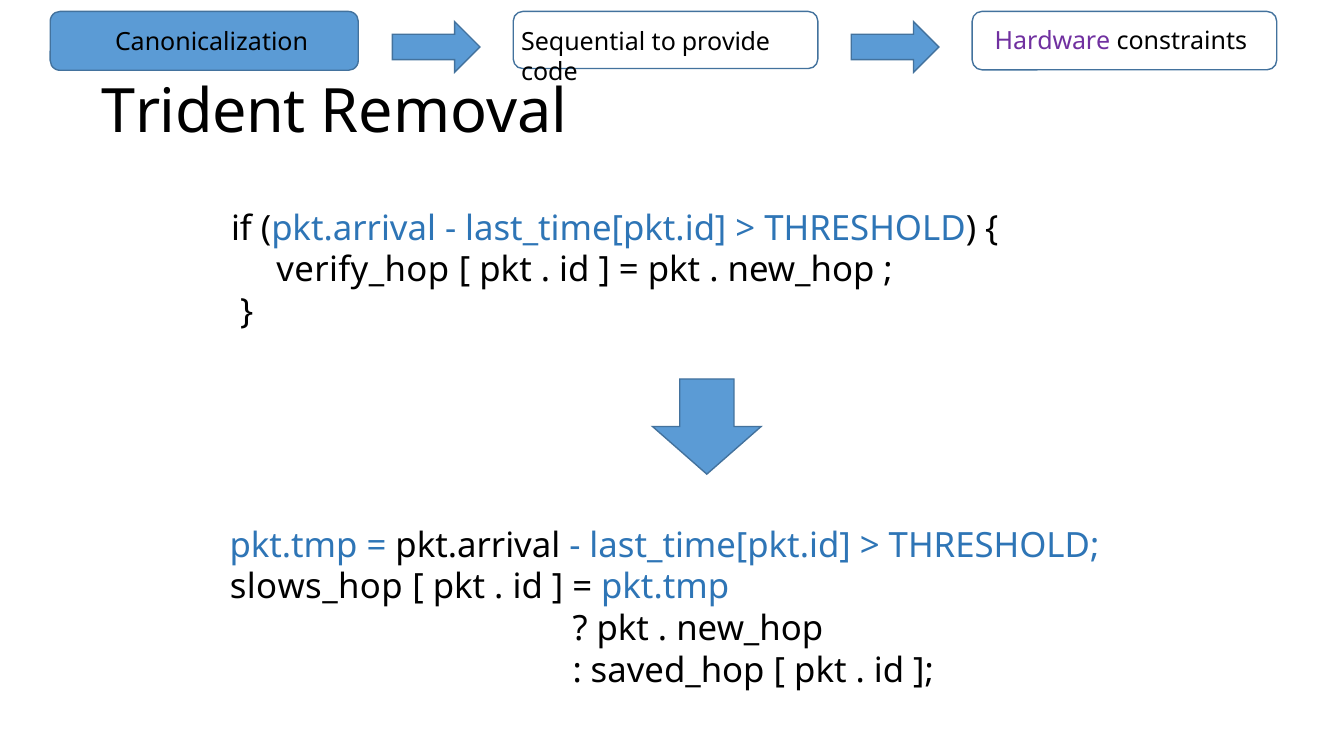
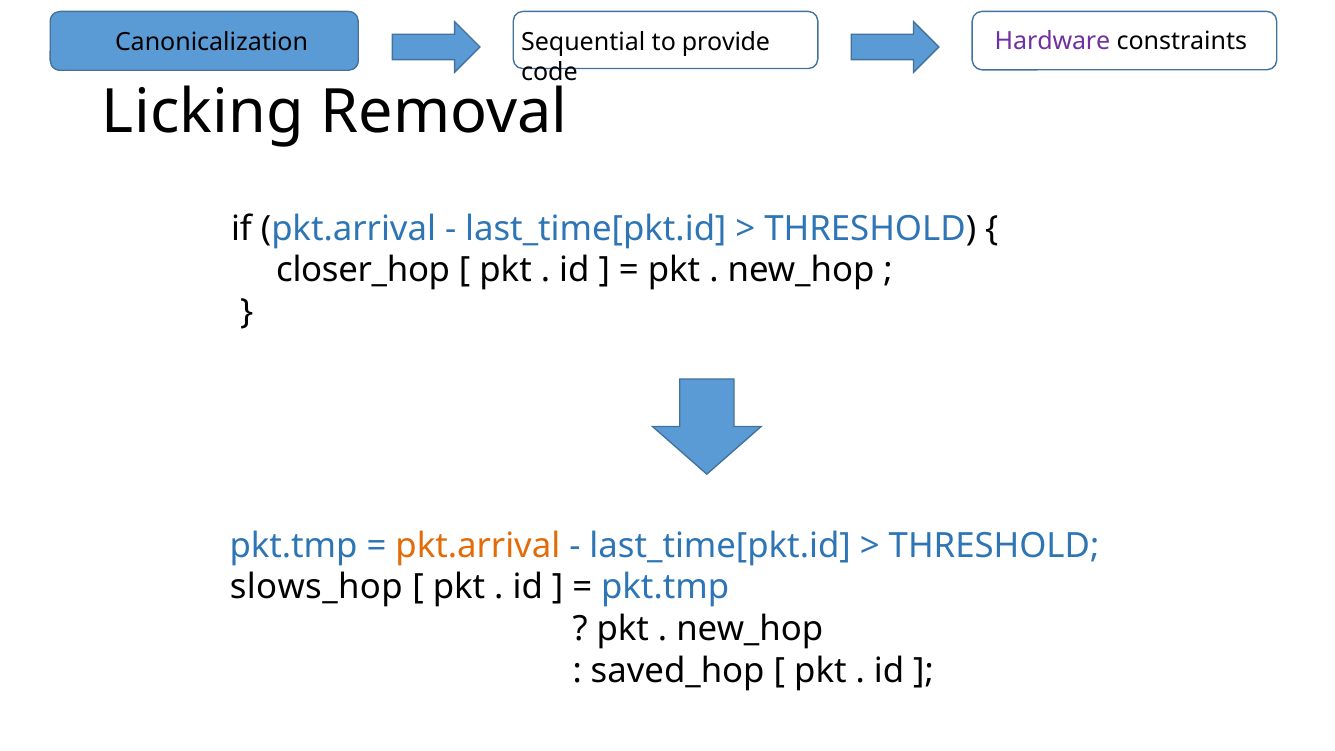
Trident: Trident -> Licking (203, 112)
verify_hop: verify_hop -> closer_hop (363, 270)
pkt.arrival colour: black -> orange (478, 545)
